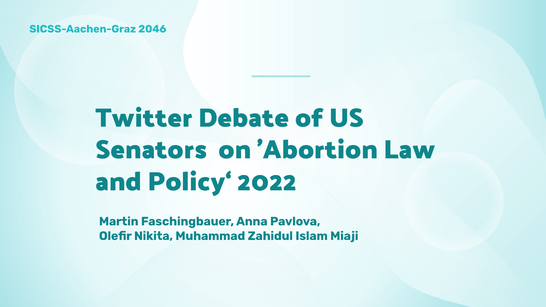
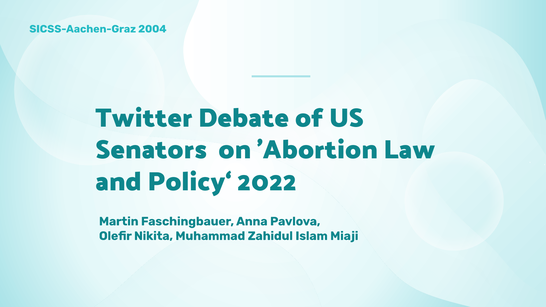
2046: 2046 -> 2004 (152, 29)
